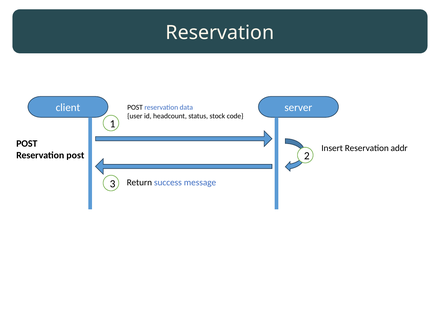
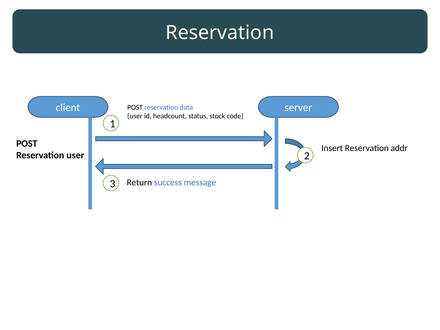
Reservation post: post -> user (75, 155)
